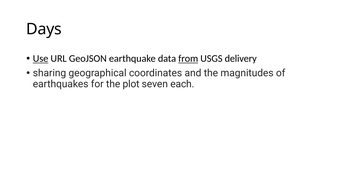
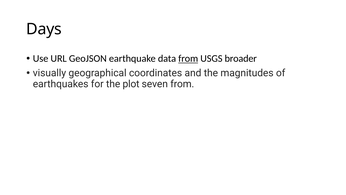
Use underline: present -> none (41, 58)
delivery: delivery -> broader (241, 58)
sharing: sharing -> visually (49, 73)
seven each: each -> from (182, 84)
